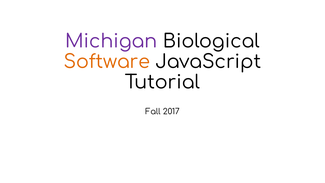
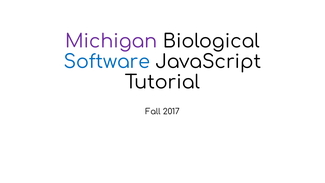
Software colour: orange -> blue (107, 62)
